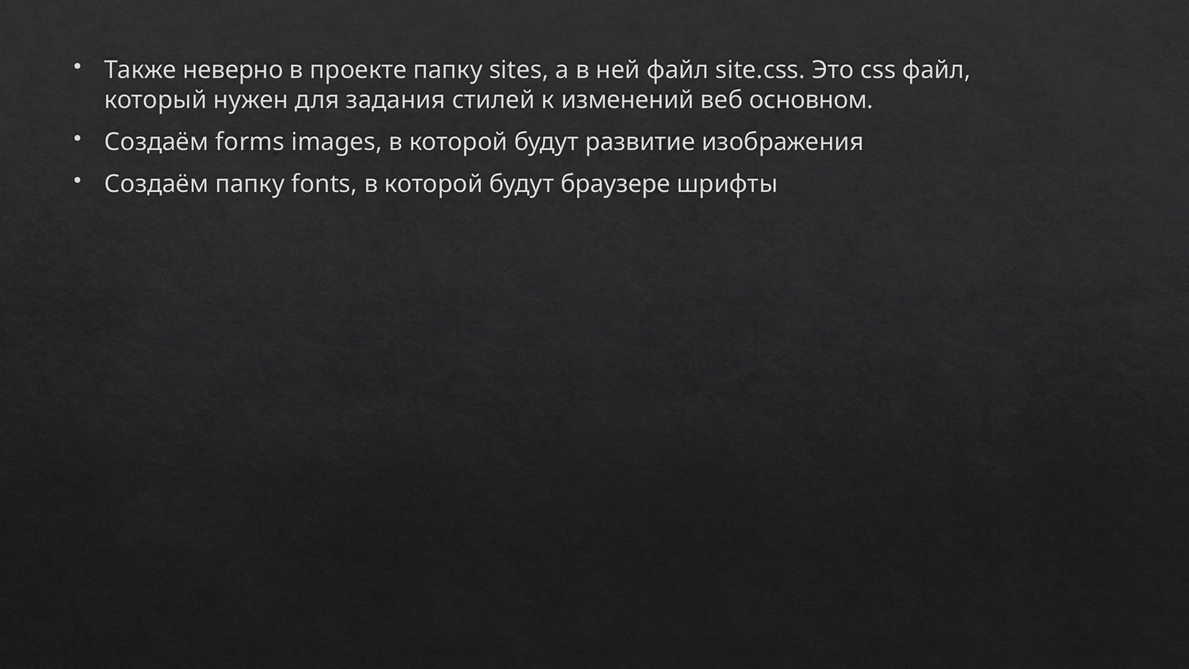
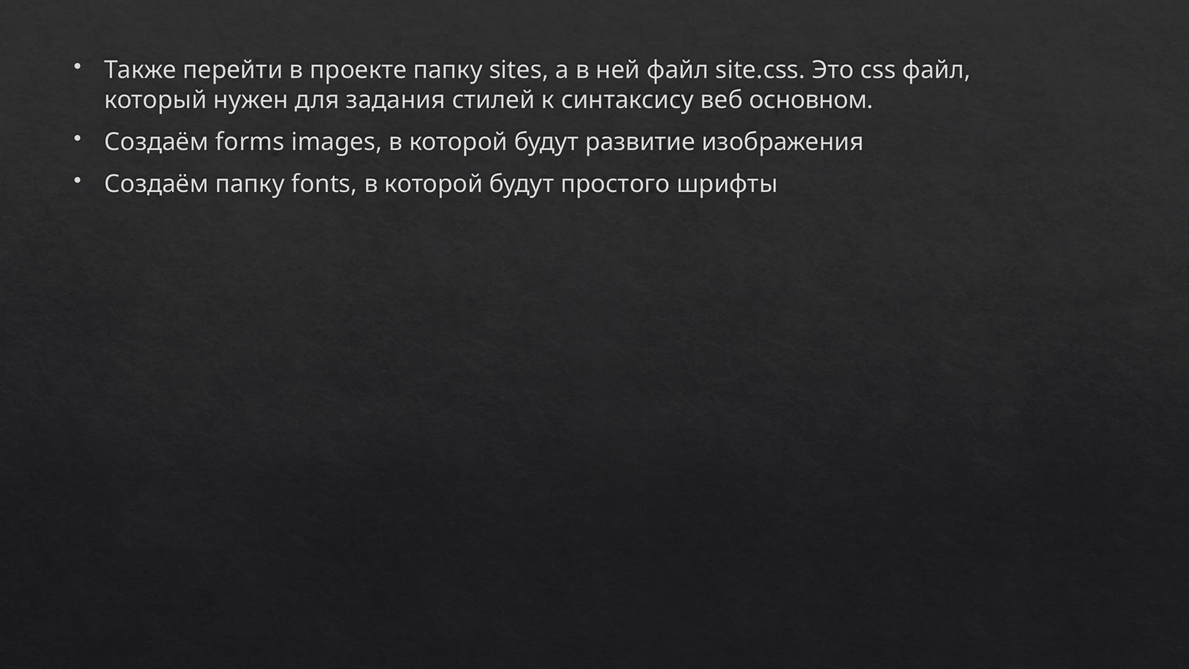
неверно: неверно -> перейти (233, 70)
изменений: изменений -> синтаксису (628, 100)
браузере: браузере -> простого (615, 184)
